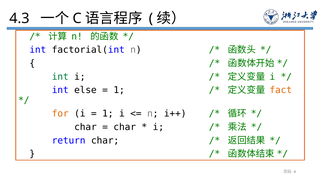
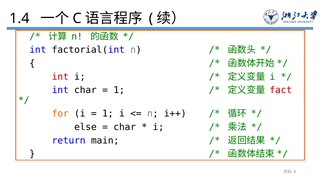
4.3: 4.3 -> 1.4 (20, 18)
int colour: green -> red (60, 77)
int else: else -> char (85, 90)
fact colour: orange -> red (281, 90)
char: char -> else (85, 127)
return char: char -> main (105, 140)
